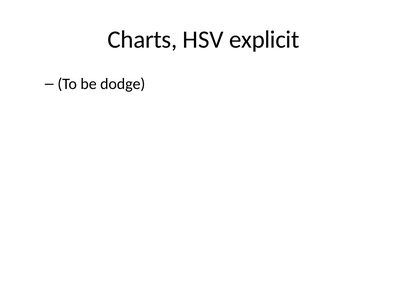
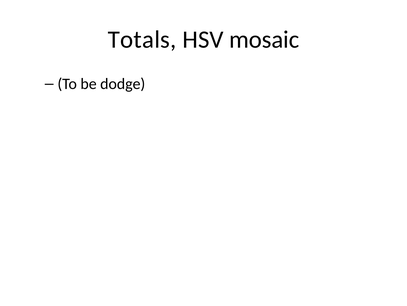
Charts: Charts -> Totals (142, 39)
explicit: explicit -> mosaic (264, 39)
